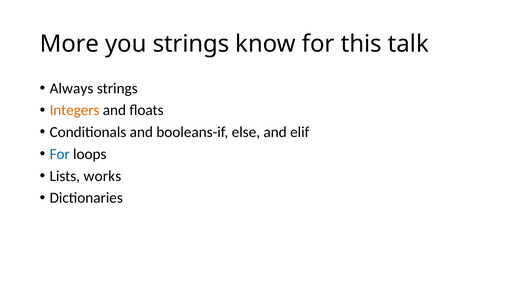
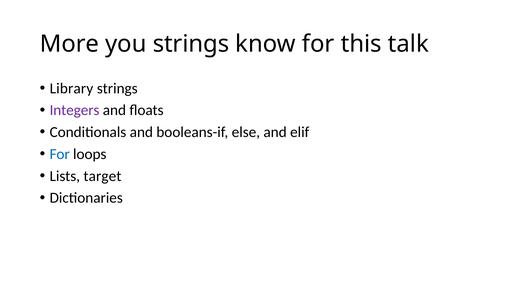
Always: Always -> Library (71, 88)
Integers colour: orange -> purple (75, 110)
works: works -> target (102, 176)
